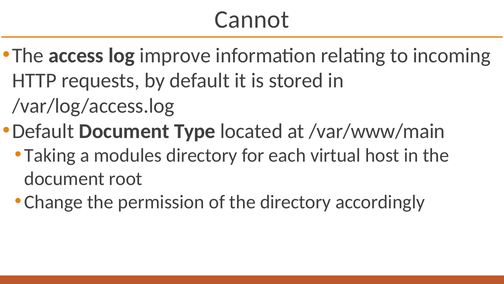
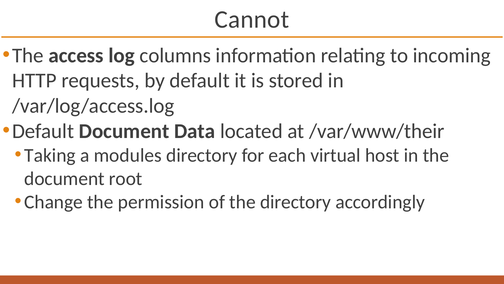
improve: improve -> columns (175, 55)
Type: Type -> Data (195, 131)
/var/www/main: /var/www/main -> /var/www/their (377, 131)
